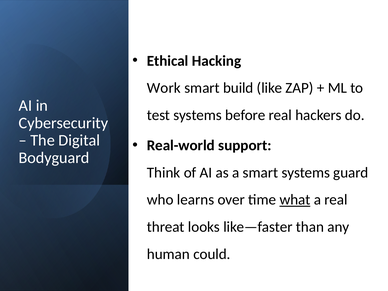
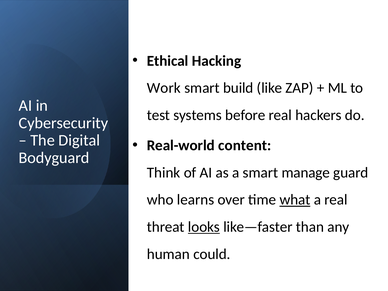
support: support -> content (245, 145)
smart systems: systems -> manage (306, 173)
looks underline: none -> present (204, 227)
